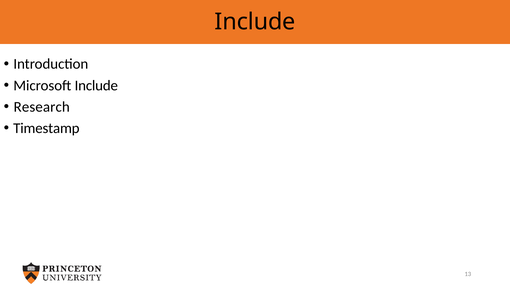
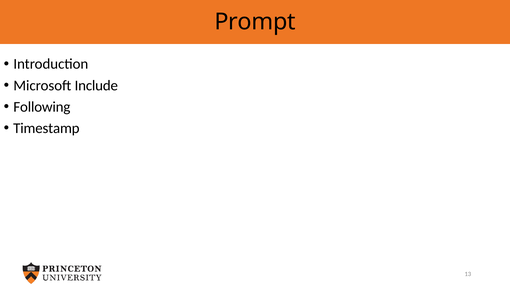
Include: Include -> Prompt (255, 22)
Research: Research -> Following (42, 107)
